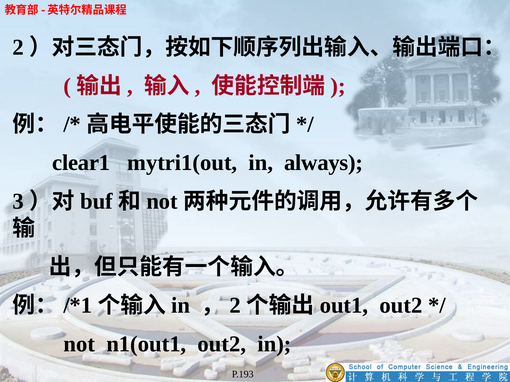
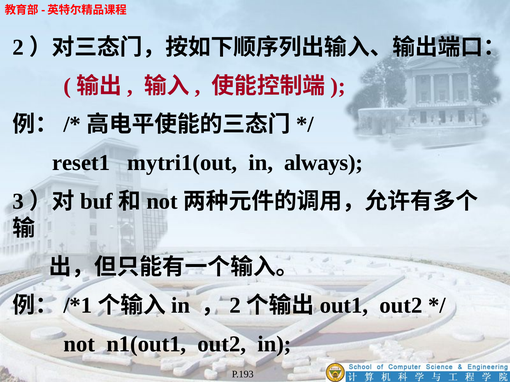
clear1: clear1 -> reset1 (81, 163)
